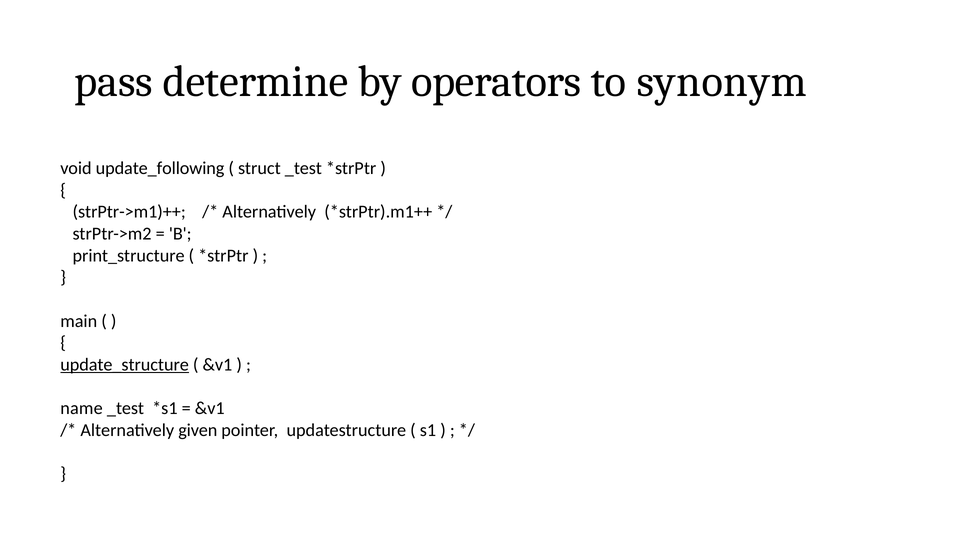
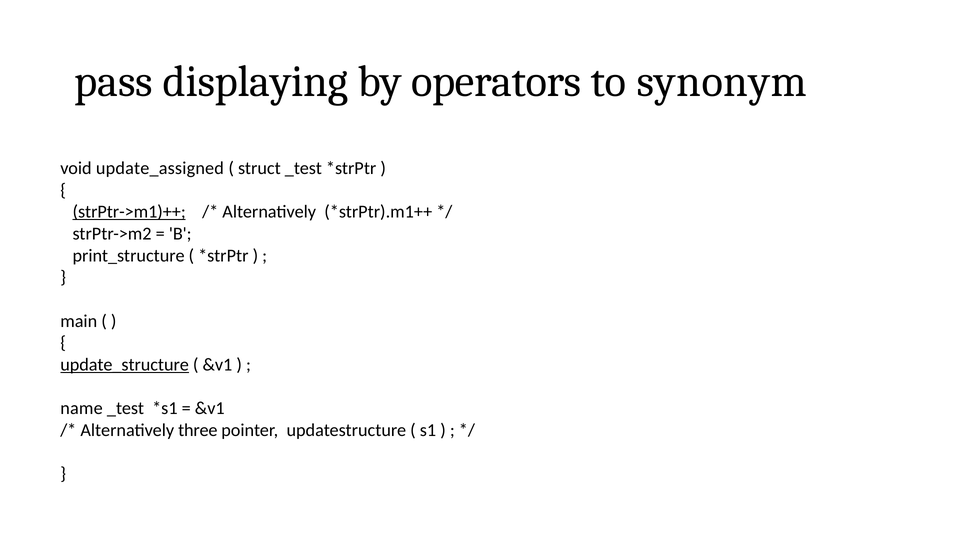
determine: determine -> displaying (255, 82)
update_following: update_following -> update_assigned (160, 168)
strPtr->m1)++ underline: none -> present (129, 212)
given: given -> three (198, 430)
